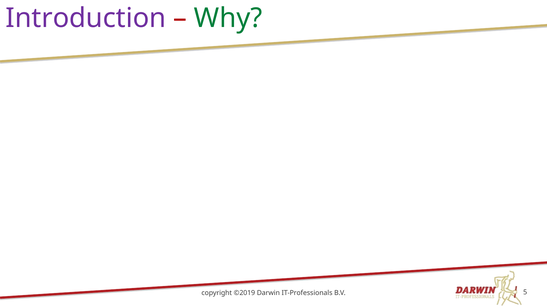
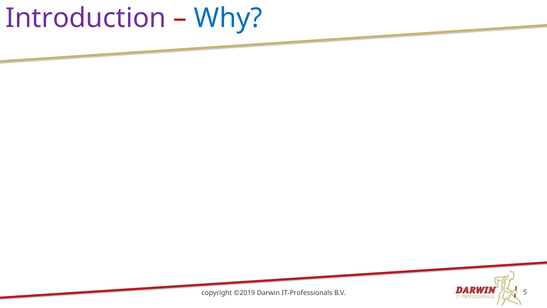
Why colour: green -> blue (228, 18)
